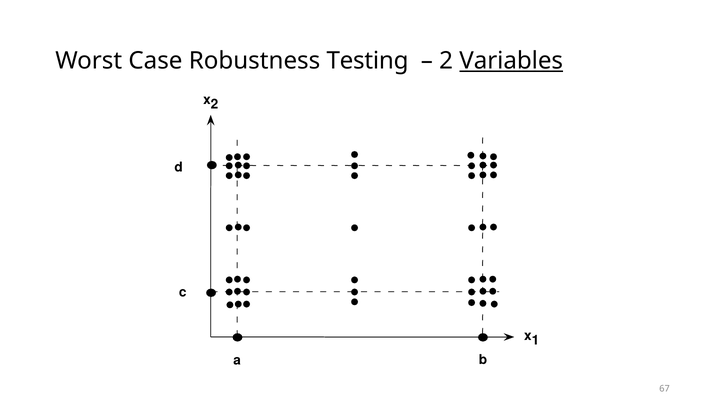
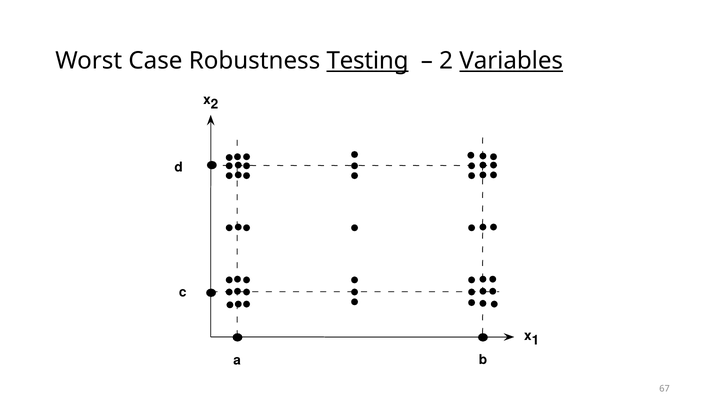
Testing underline: none -> present (368, 61)
